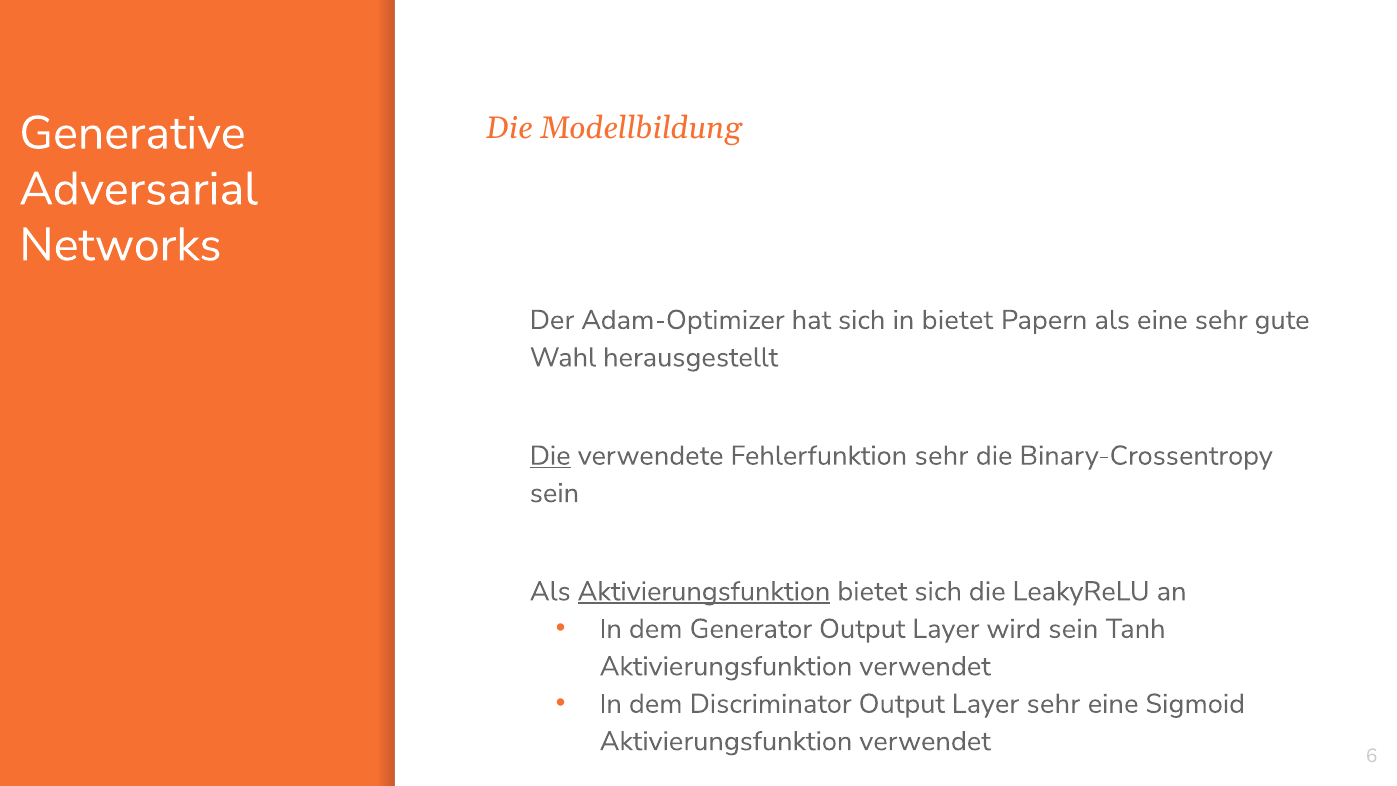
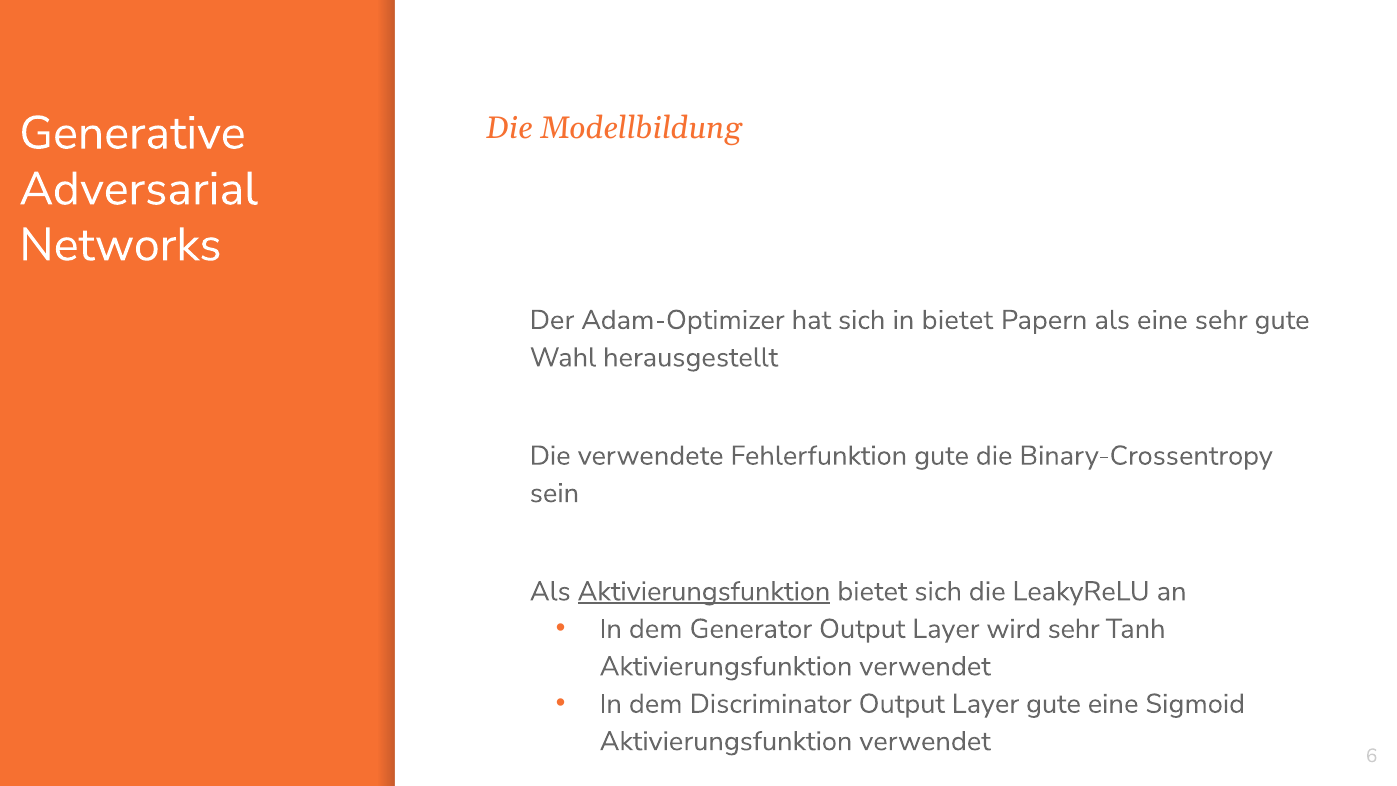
Die underline: present -> none (550, 456)
Fehlerfunktion sehr: sehr -> gute (942, 456)
wird sein: sein -> sehr (1074, 629)
Layer sehr: sehr -> gute (1053, 704)
